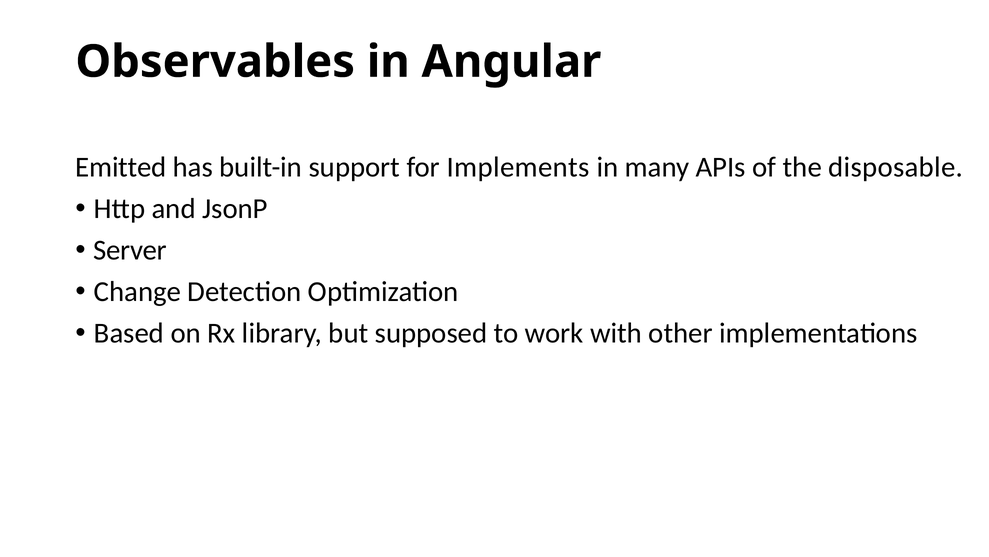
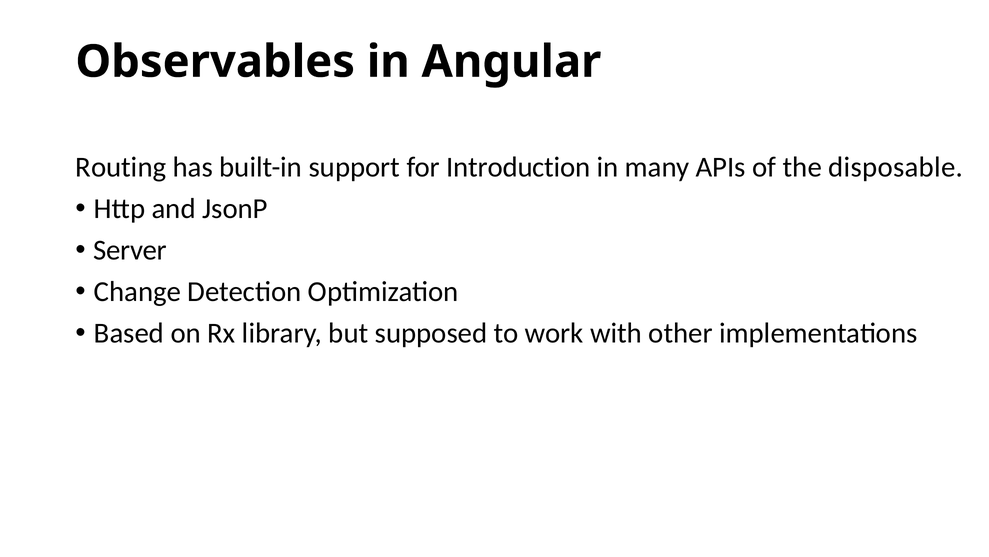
Emitted: Emitted -> Routing (121, 167)
Implements: Implements -> Introduction (518, 167)
